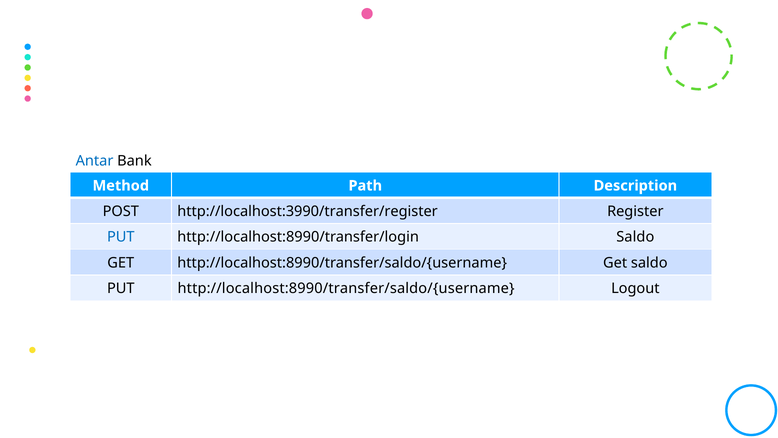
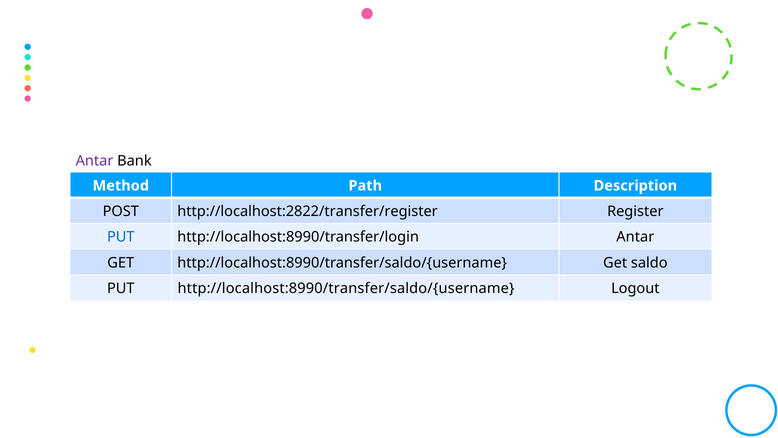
Antar colour: blue -> purple (95, 161)
http://localhost:3990/transfer/register: http://localhost:3990/transfer/register -> http://localhost:2822/transfer/register (308, 211)
http://localhost:8990/transfer/login Saldo: Saldo -> Antar (635, 237)
